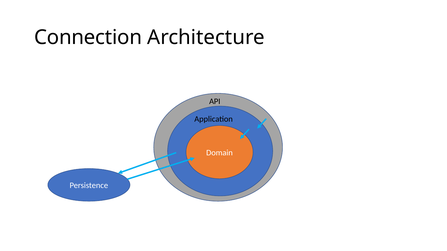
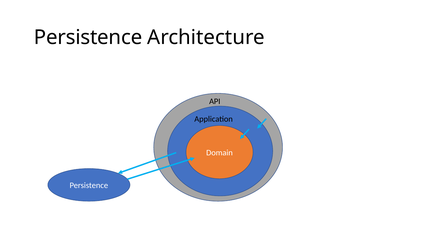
Connection: Connection -> Persistence (88, 38)
